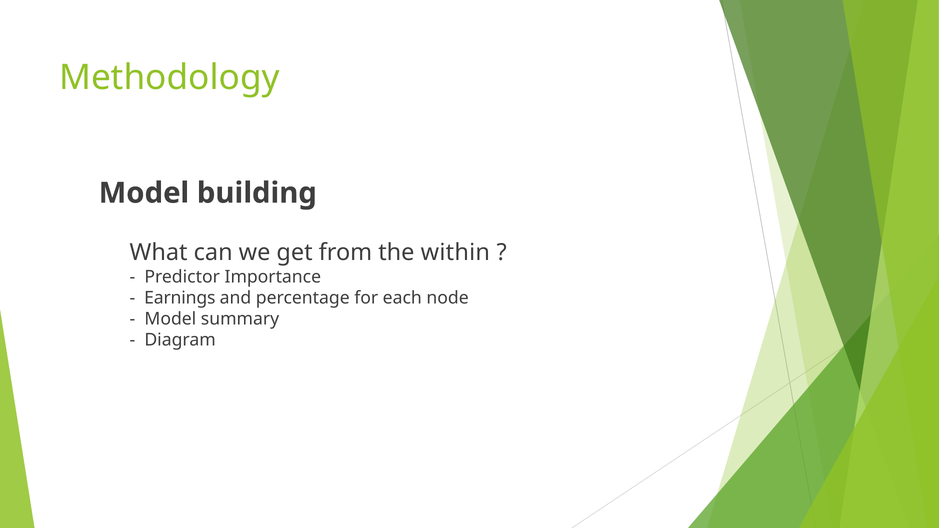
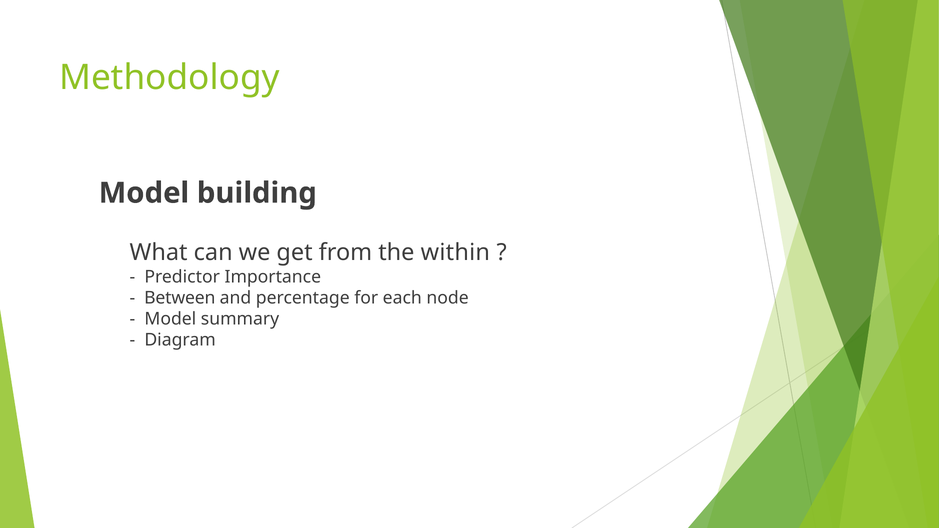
Earnings: Earnings -> Between (180, 298)
